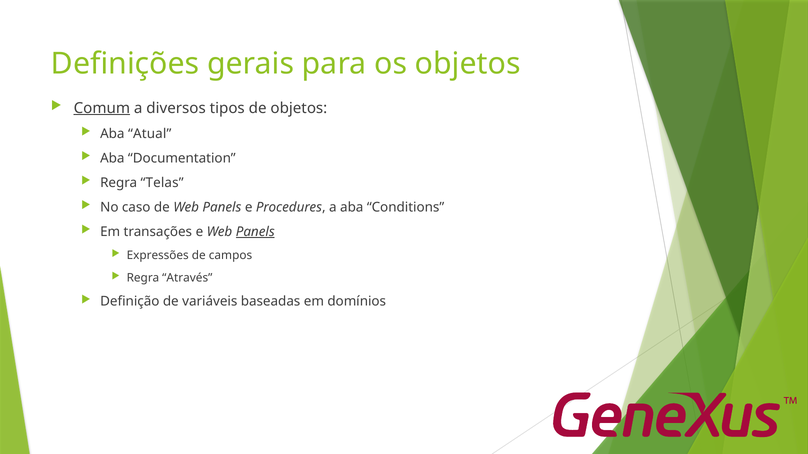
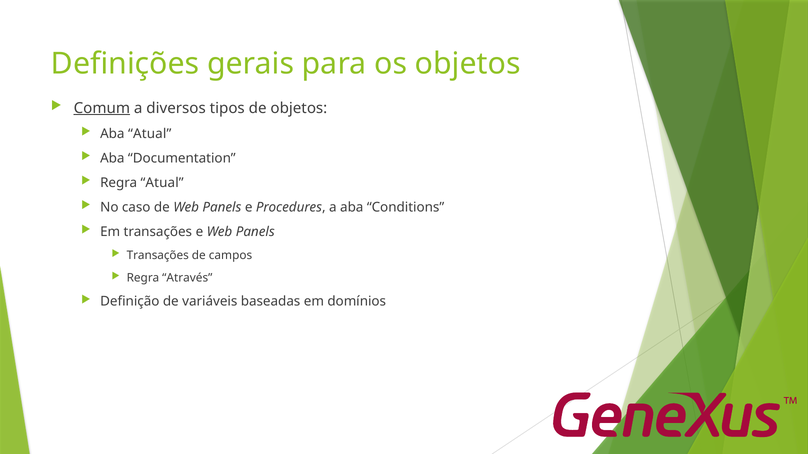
Regra Telas: Telas -> Atual (162, 183)
Panels underline: present -> none (255, 232)
Expressões: Expressões -> Transações (158, 256)
